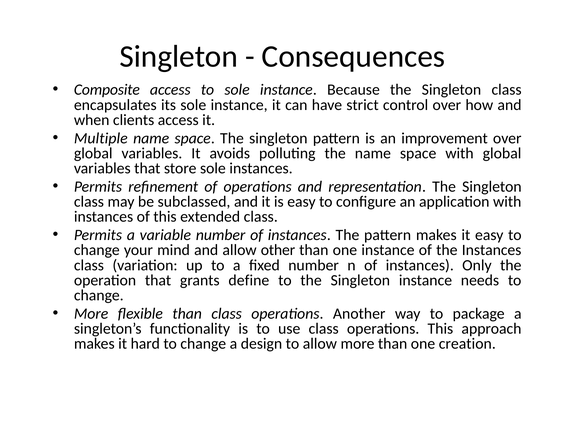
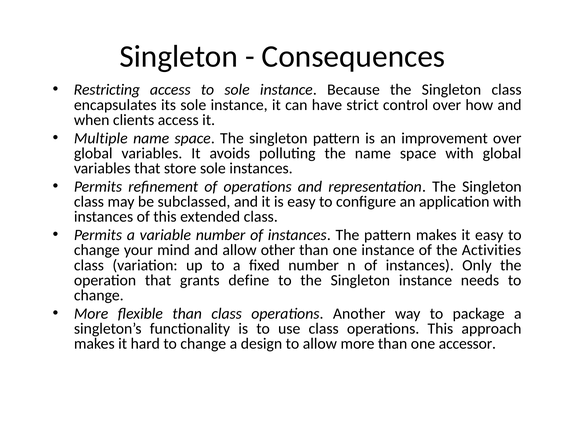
Composite: Composite -> Restricting (107, 90)
the Instances: Instances -> Activities (491, 250)
creation: creation -> accessor (467, 344)
